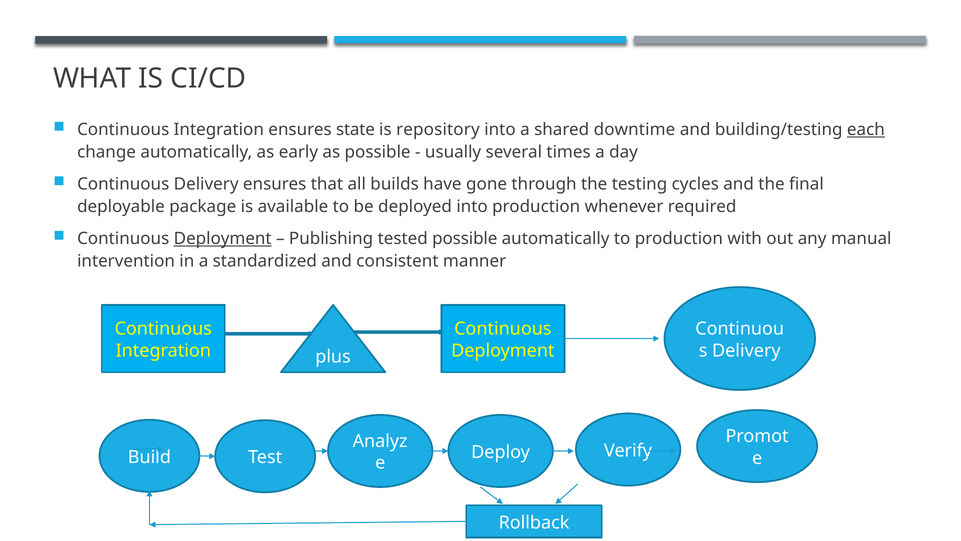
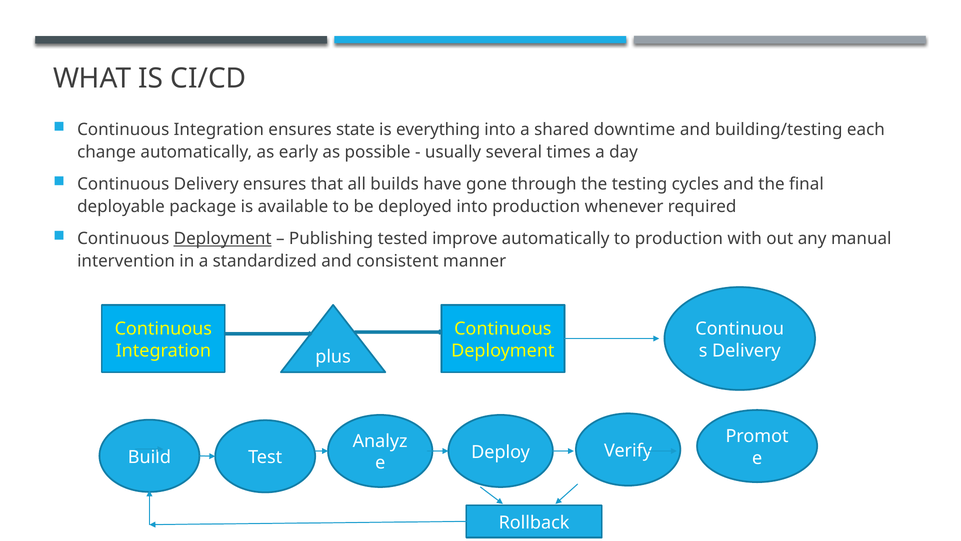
repository: repository -> everything (438, 130)
each underline: present -> none (866, 130)
tested possible: possible -> improve (465, 238)
